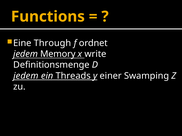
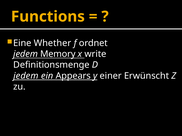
Through: Through -> Whether (52, 43)
Threads: Threads -> Appears (73, 76)
Swamping: Swamping -> Erwünscht (147, 76)
